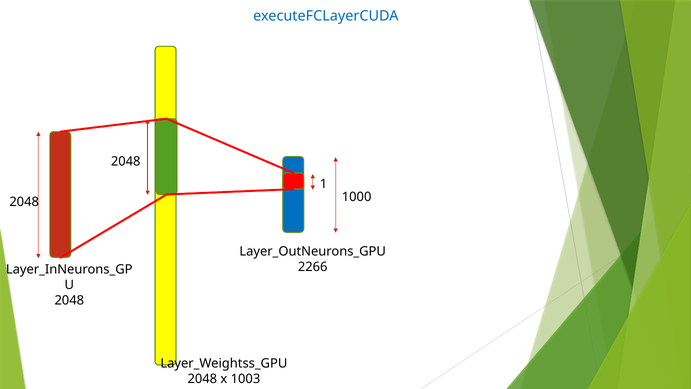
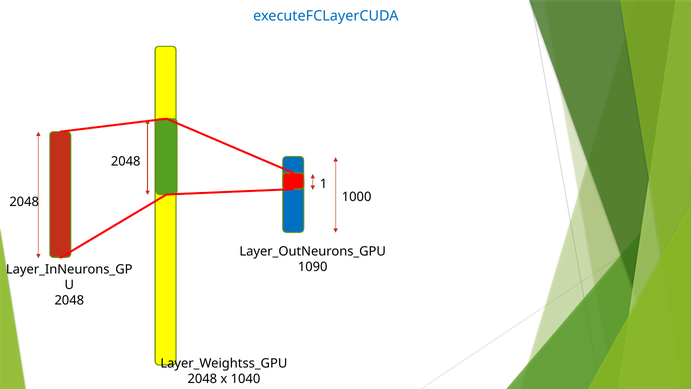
2266: 2266 -> 1090 (313, 267)
1003: 1003 -> 1040 (246, 379)
